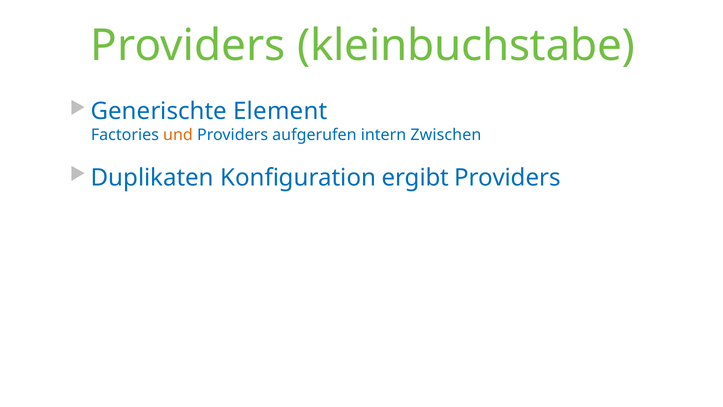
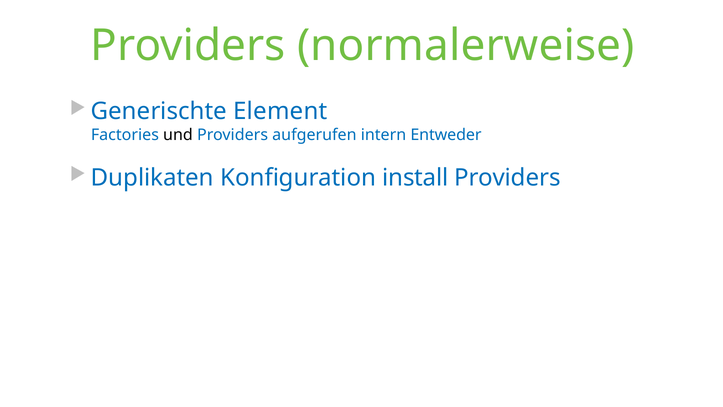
kleinbuchstabe: kleinbuchstabe -> normalerweise (466, 46)
und colour: orange -> black (178, 135)
Zwischen: Zwischen -> Entweder (446, 135)
ergibt: ergibt -> install (415, 178)
